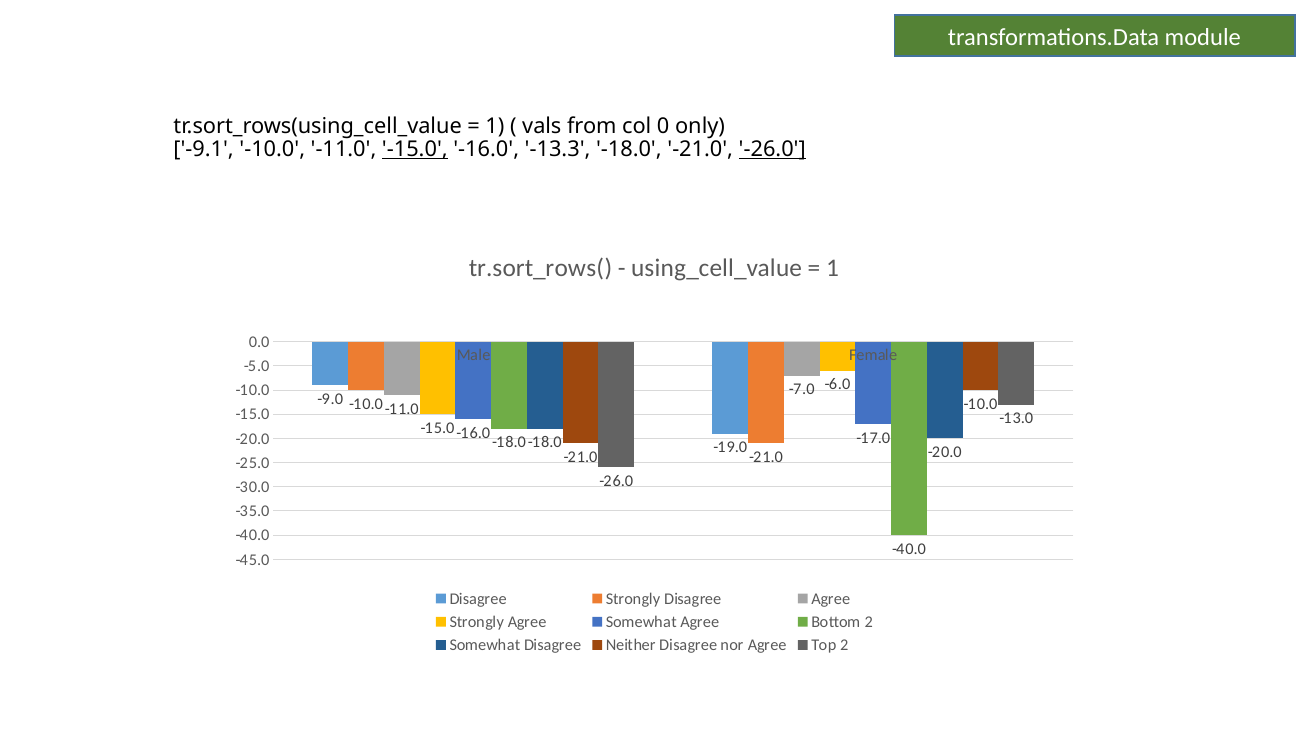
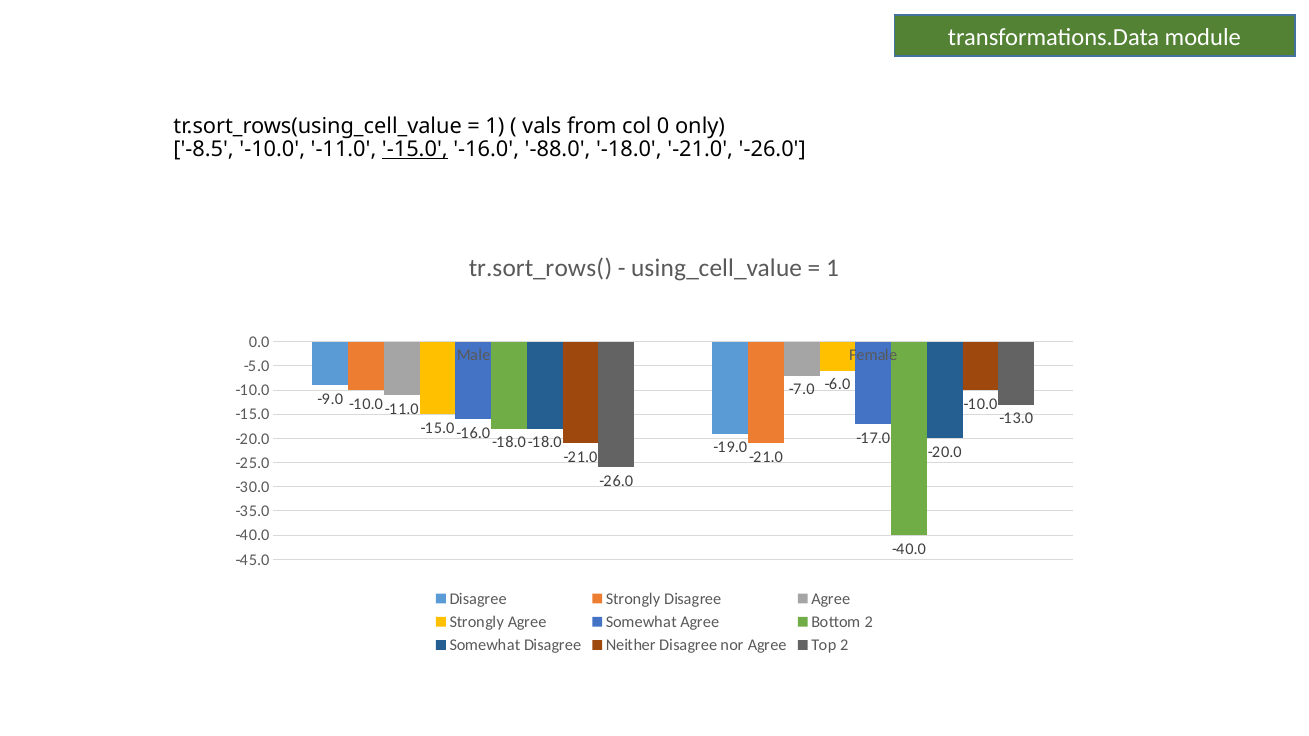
-9.1: -9.1 -> -8.5 (204, 149)
-13.3: -13.3 -> -88.0 (558, 149)
-26.0 underline: present -> none (772, 149)
